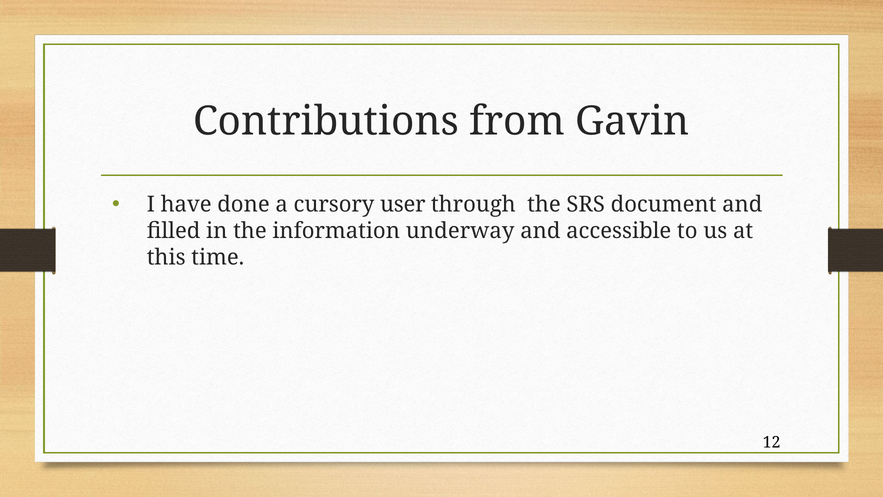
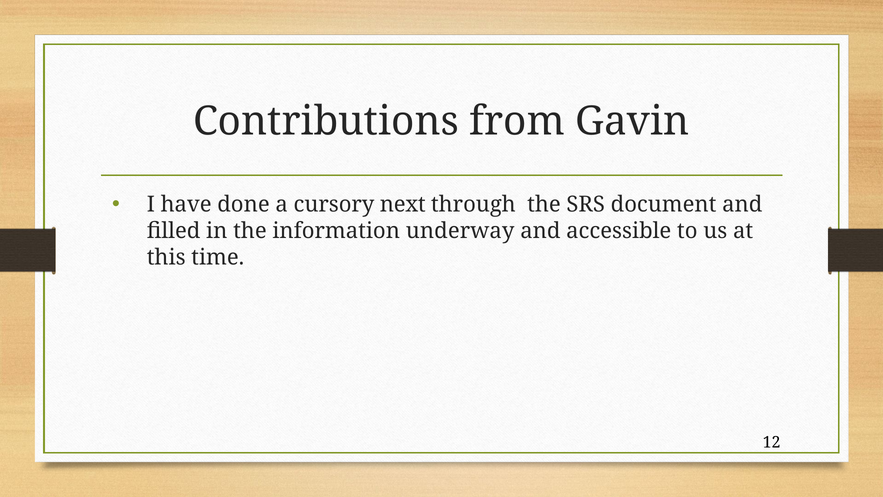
user: user -> next (403, 204)
